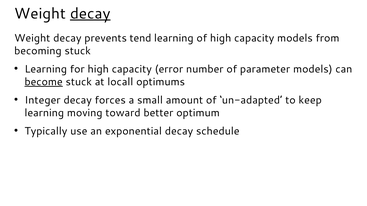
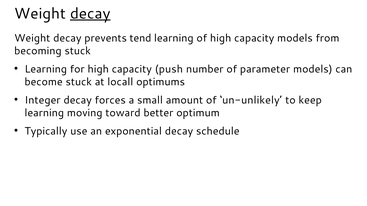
error: error -> push (169, 69)
become underline: present -> none (44, 82)
un-adapted: un-adapted -> un-unlikely (251, 100)
